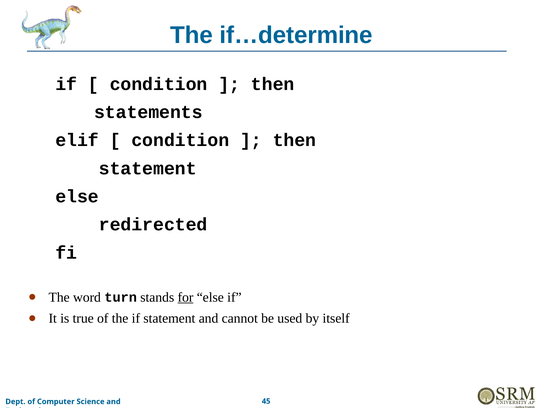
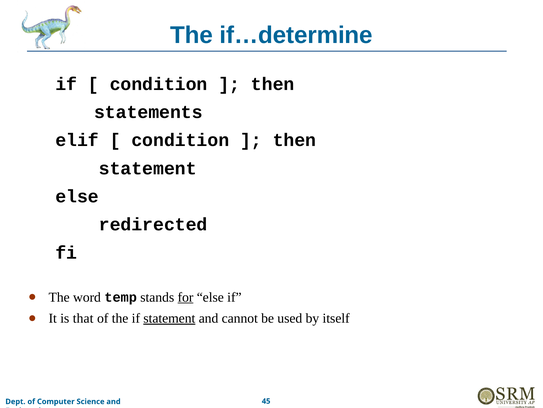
turn: turn -> temp (121, 297)
true: true -> that (83, 318)
statement underline: none -> present (169, 318)
